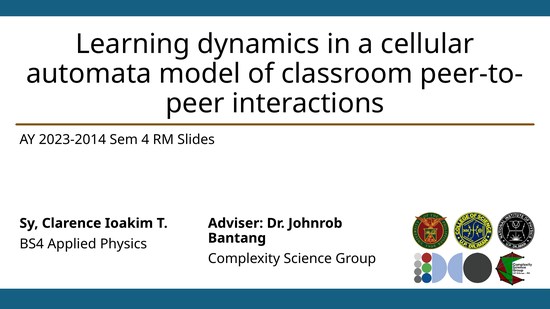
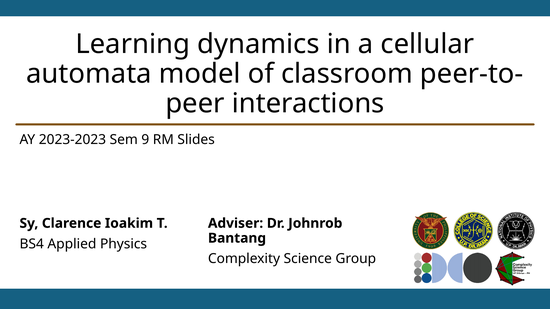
2023-2014: 2023-2014 -> 2023-2023 (72, 140)
4: 4 -> 9 (145, 140)
